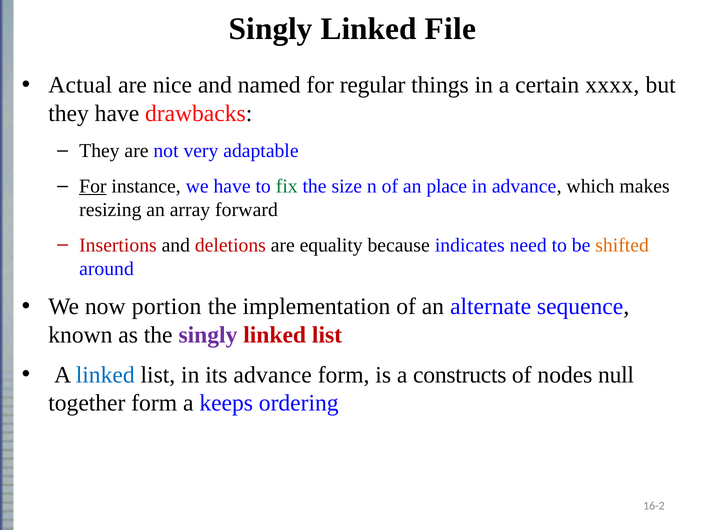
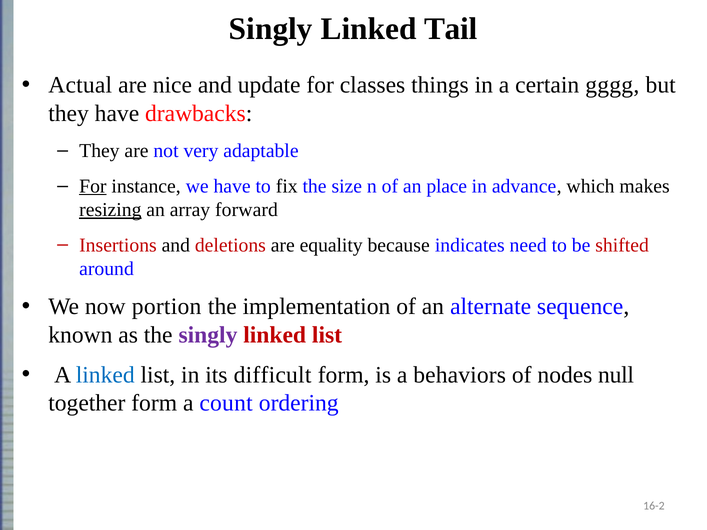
File: File -> Tail (451, 29)
named: named -> update (269, 85)
regular: regular -> classes (373, 85)
xxxx: xxxx -> gggg (612, 85)
fix colour: green -> black (287, 186)
resizing underline: none -> present (110, 210)
shifted colour: orange -> red (622, 245)
its advance: advance -> difficult (273, 375)
constructs: constructs -> behaviors (460, 375)
keeps: keeps -> count (226, 403)
